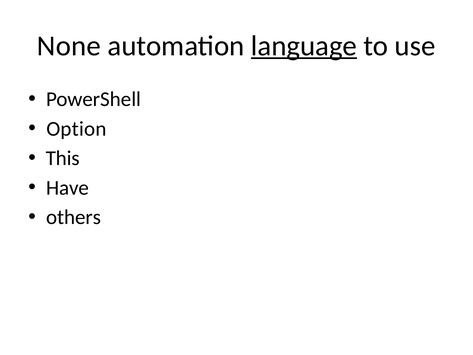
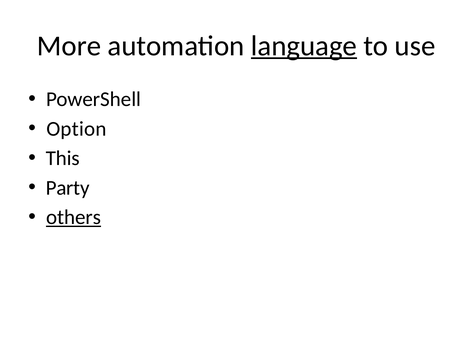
None: None -> More (69, 46)
Have: Have -> Party (68, 188)
others underline: none -> present (74, 217)
